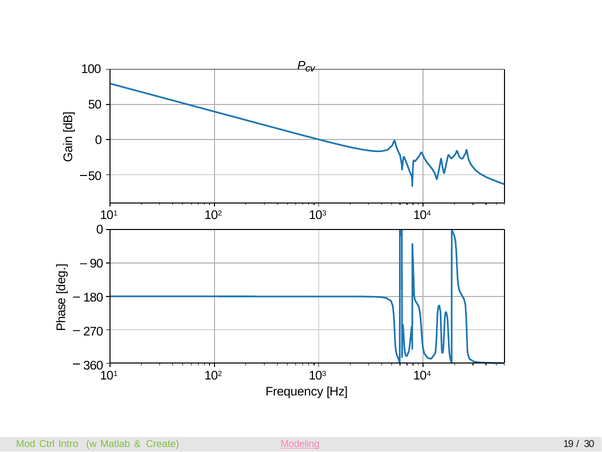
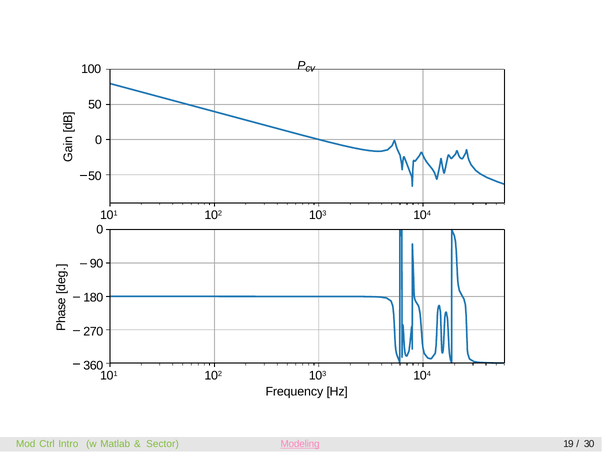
Create: Create -> Sector (163, 444)
